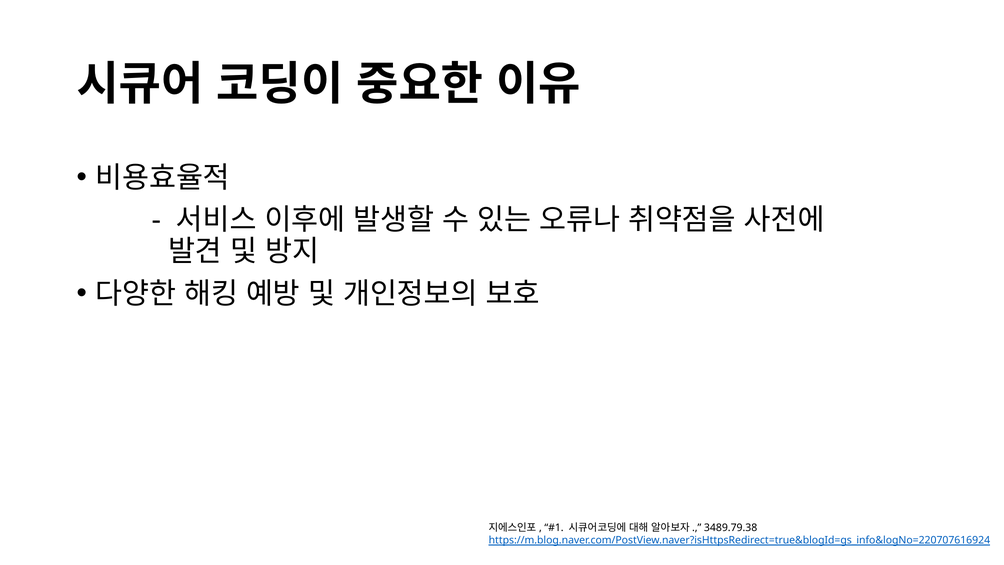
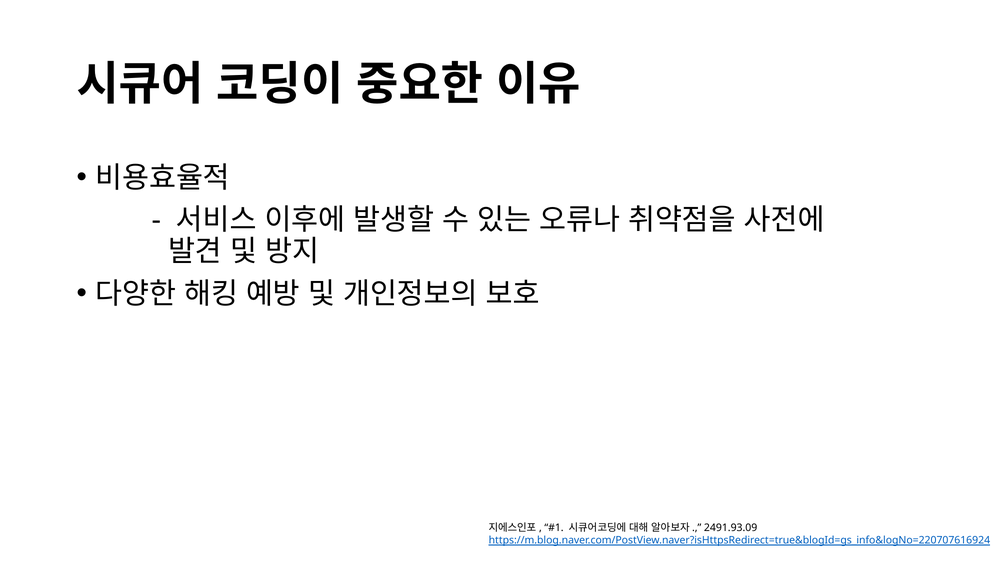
3489.79.38: 3489.79.38 -> 2491.93.09 (731, 527)
